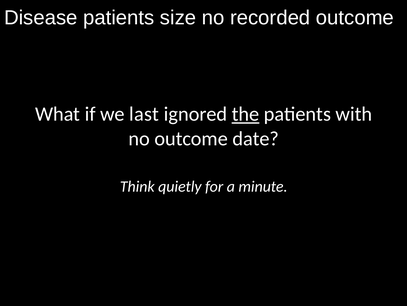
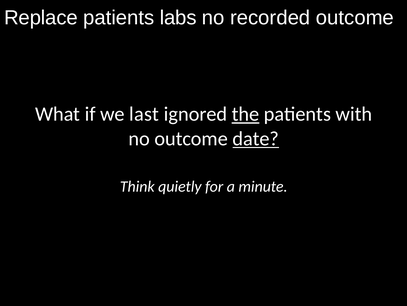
Disease: Disease -> Replace (41, 18)
size: size -> labs (178, 18)
date underline: none -> present (256, 138)
